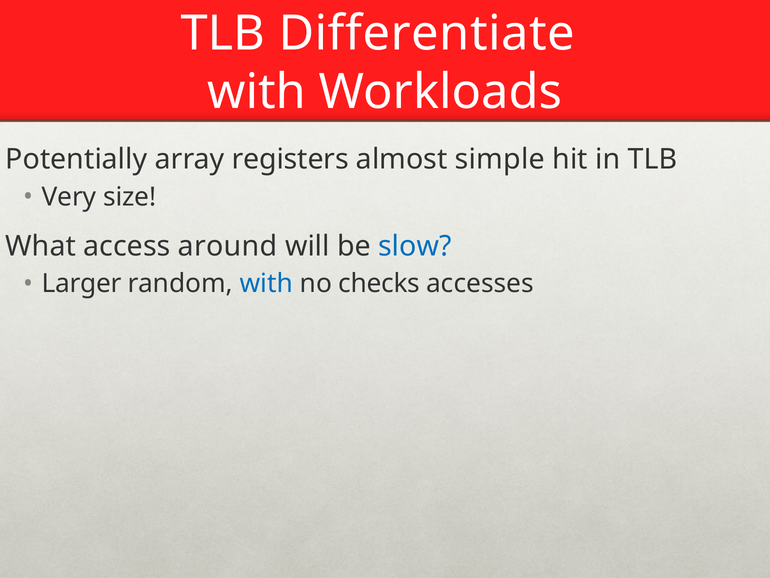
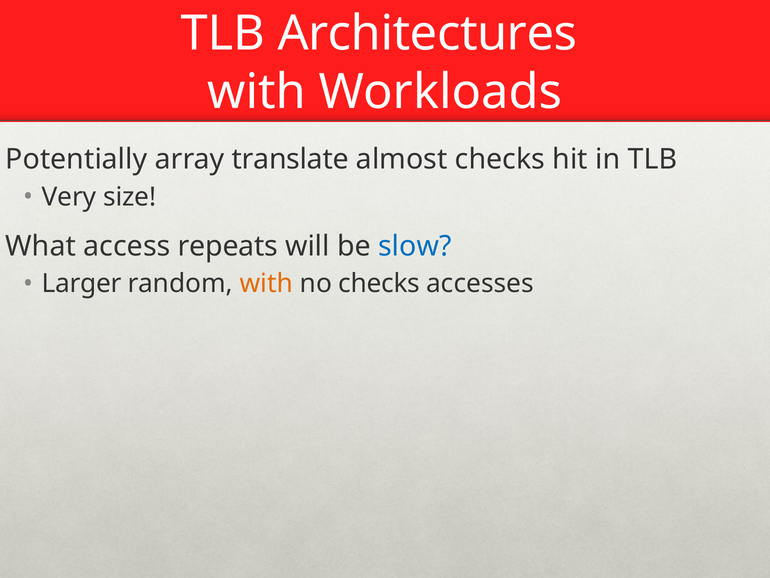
Differentiate: Differentiate -> Architectures (427, 33)
registers: registers -> translate (290, 159)
almost simple: simple -> checks (500, 159)
around: around -> repeats (228, 246)
with colour: blue -> orange (266, 284)
